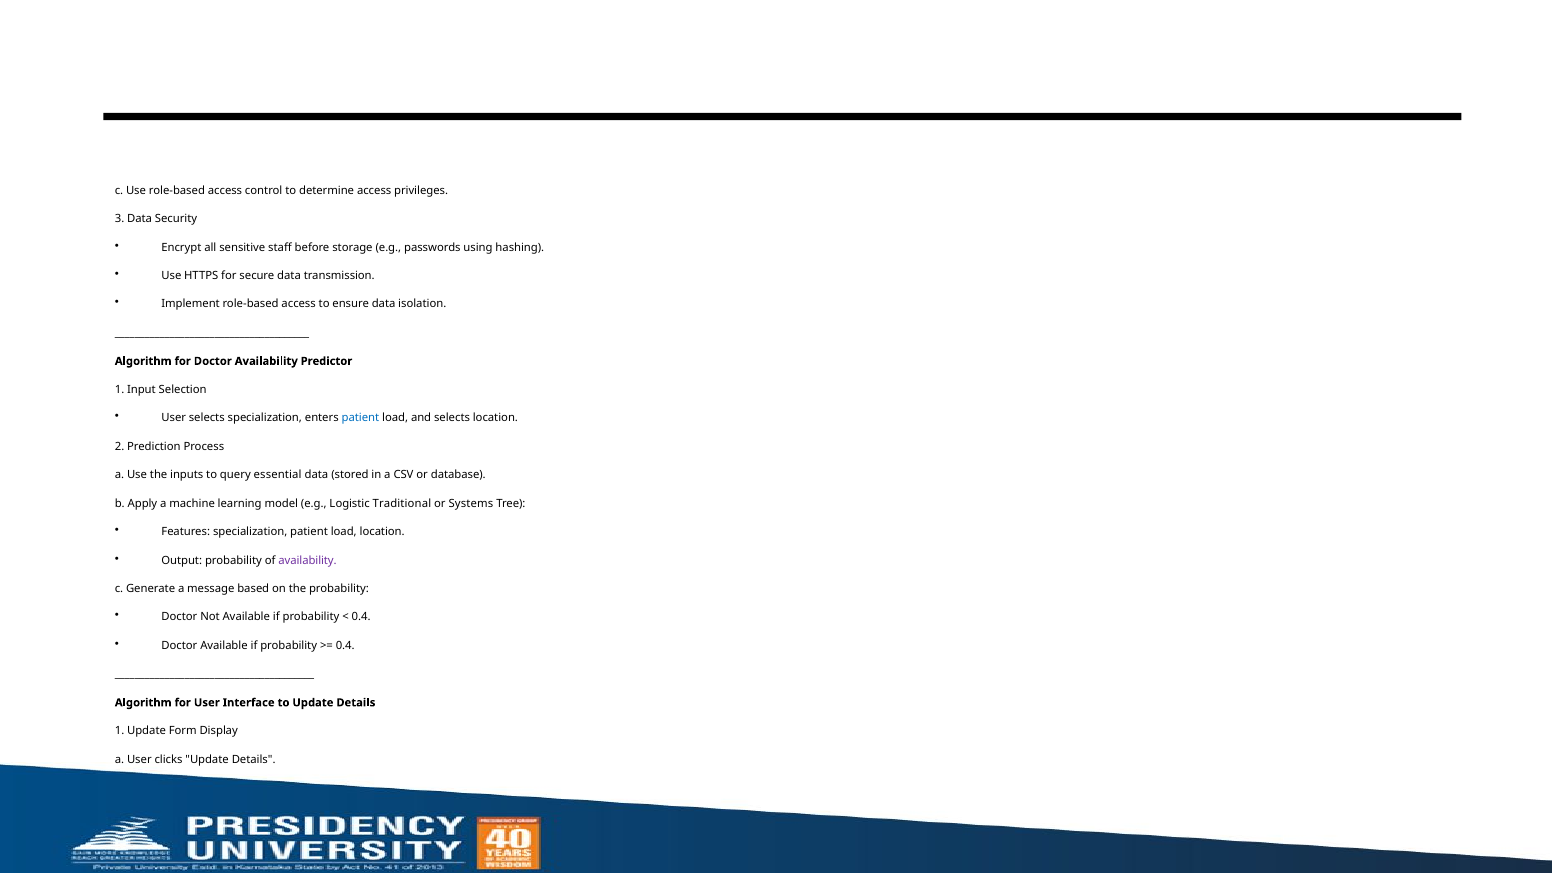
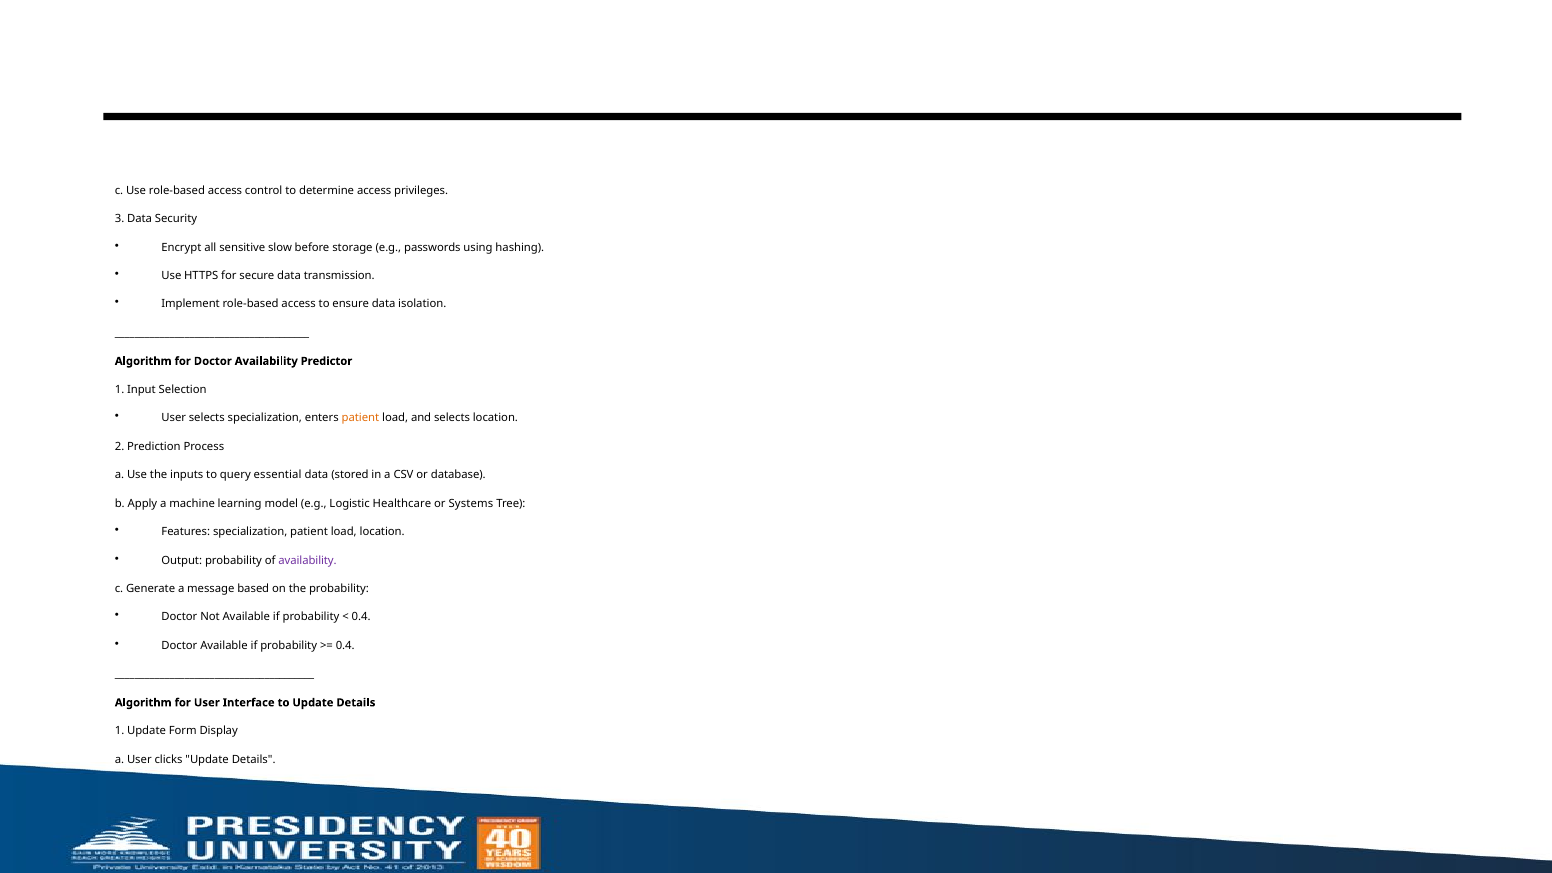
staff: staff -> slow (280, 247)
patient colour: blue -> orange (360, 418)
Traditional: Traditional -> Healthcare (402, 503)
